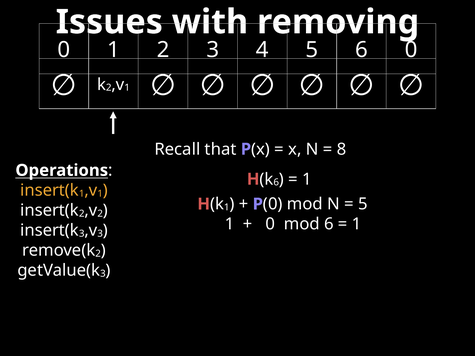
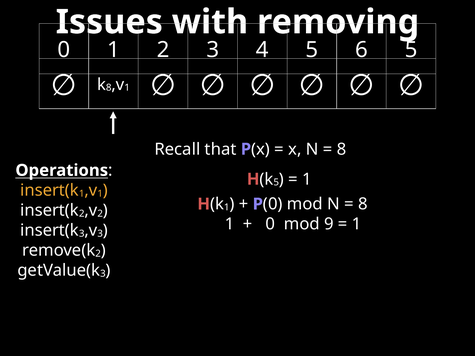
6 0: 0 -> 5 (411, 50)
2: 2 -> 8 (109, 88)
6: 6 -> 5 (276, 182)
5: 5 -> 8 (363, 204)
mod 6: 6 -> 9 (329, 224)
